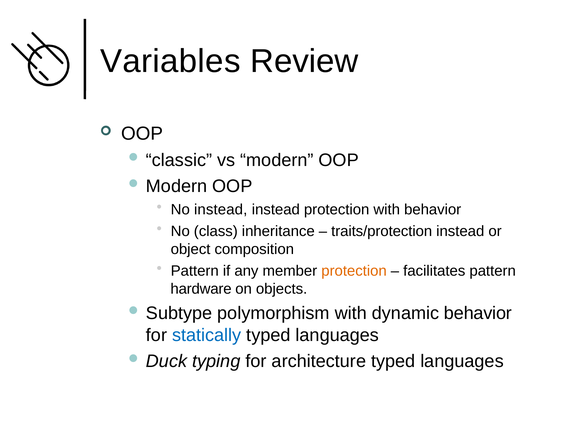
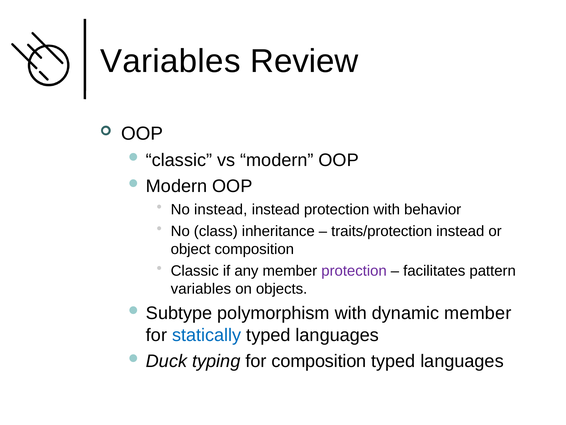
Pattern: Pattern -> Classic (195, 271)
protection colour: orange -> purple (354, 271)
hardware: hardware -> variables (201, 289)
dynamic behavior: behavior -> member (478, 313)
for architecture: architecture -> composition (319, 361)
